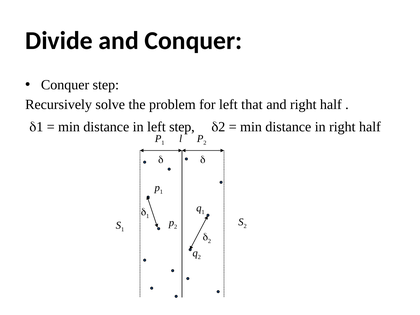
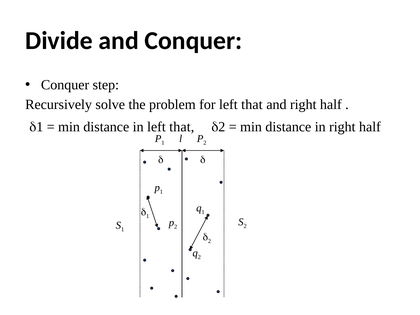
in left step: step -> that (182, 127)
